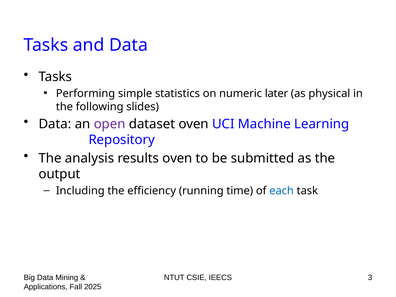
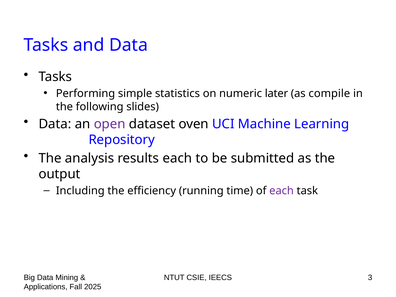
physical: physical -> compile (329, 93)
results oven: oven -> each (177, 158)
each colour: blue -> purple (282, 191)
